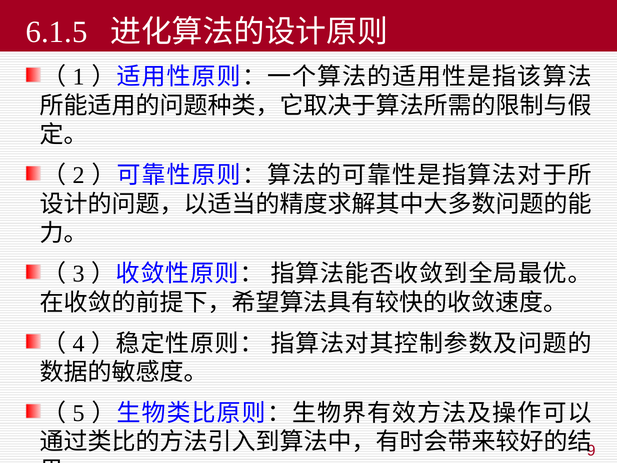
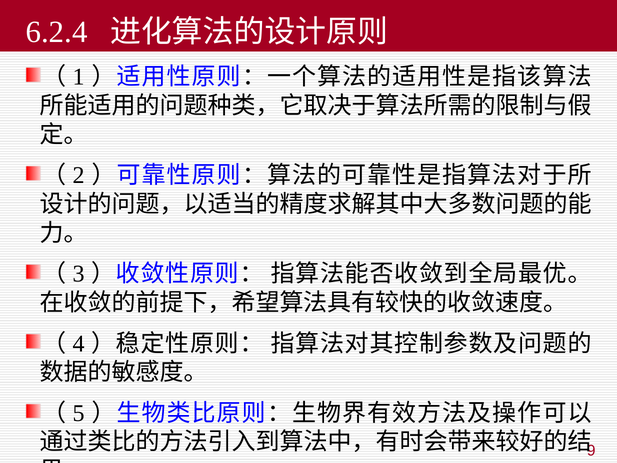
6.1.5: 6.1.5 -> 6.2.4 (57, 32)
